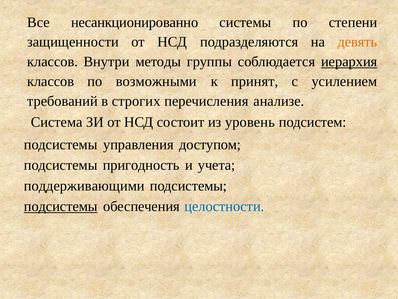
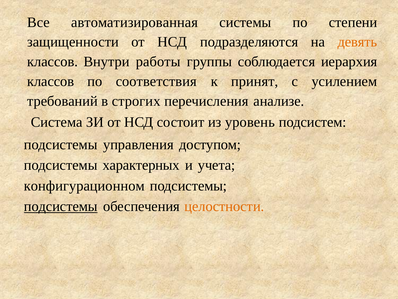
несанкционированно: несанкционированно -> автоматизированная (135, 22)
методы: методы -> работы (158, 62)
иерархия underline: present -> none (349, 62)
возможными: возможными -> соответствия (156, 81)
пригодность: пригодность -> характерных (141, 165)
поддерживающими: поддерживающими -> конфигурационном (84, 186)
целостности colour: blue -> orange (224, 206)
